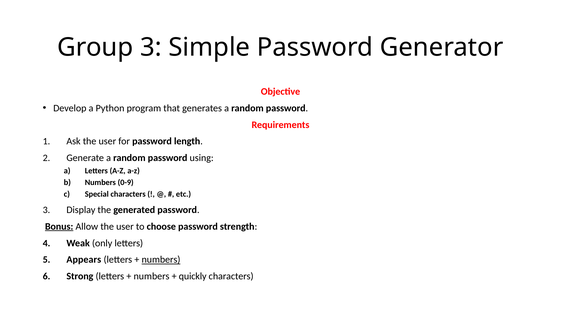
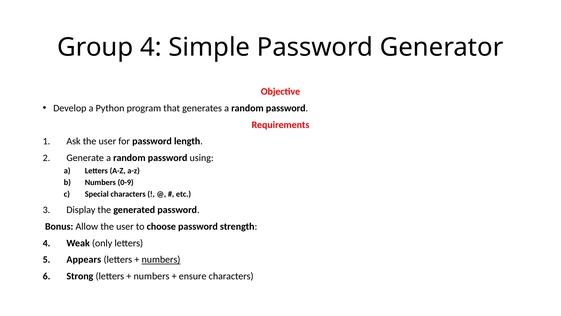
Group 3: 3 -> 4 (151, 47)
Bonus underline: present -> none (59, 226)
quickly: quickly -> ensure (193, 276)
